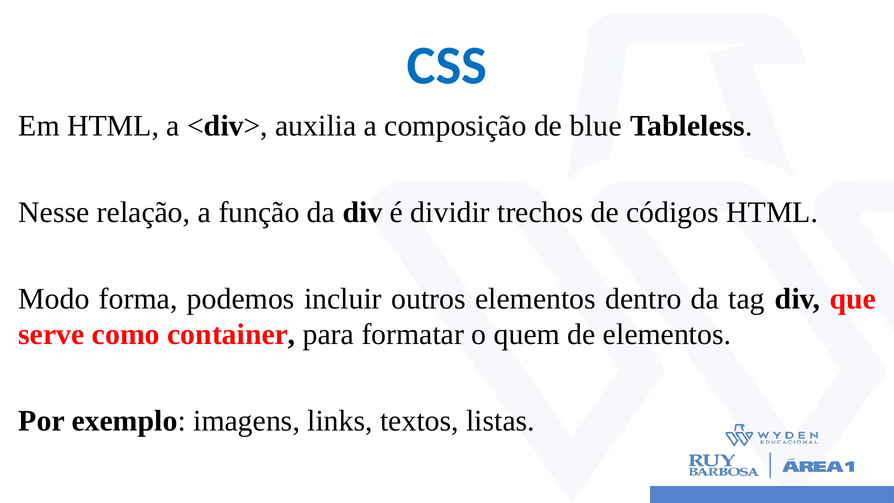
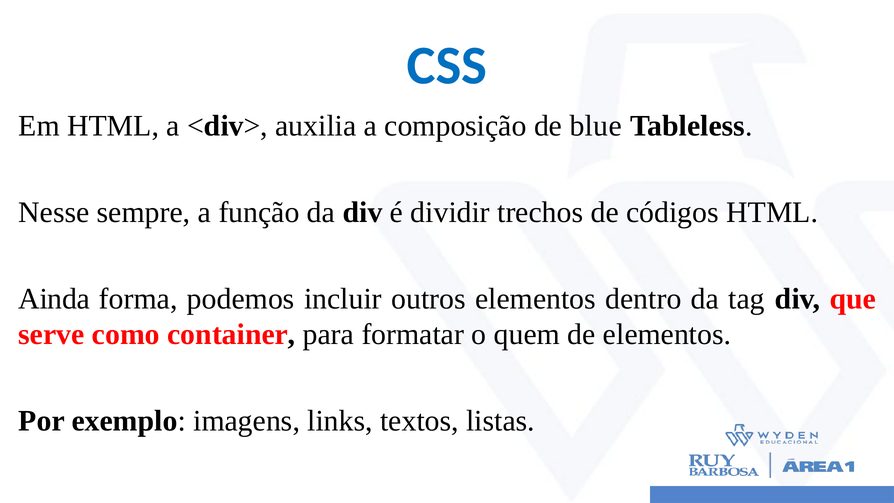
relação: relação -> sempre (144, 212)
Modo: Modo -> Ainda (54, 299)
